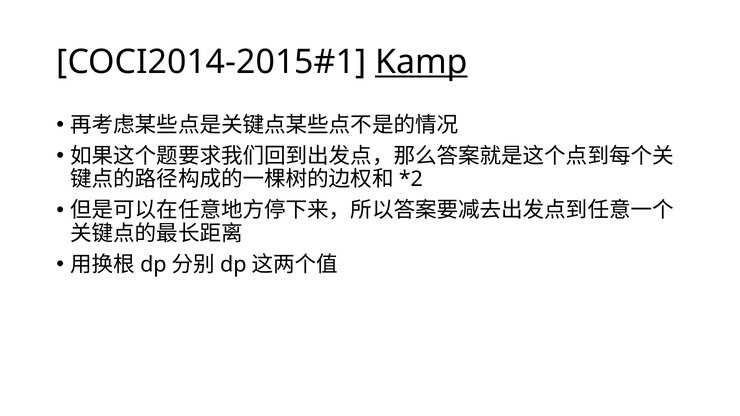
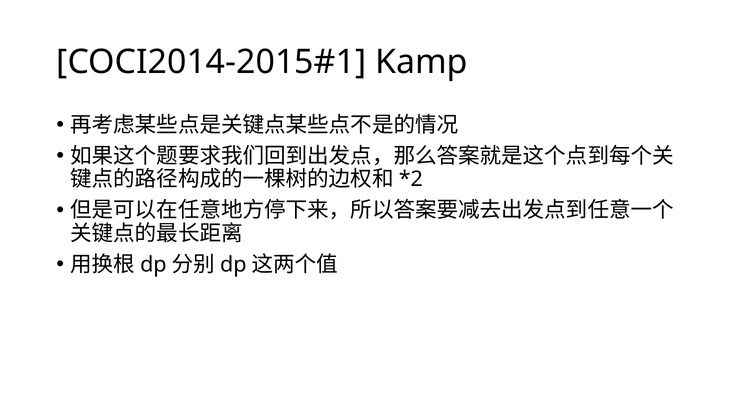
Kamp underline: present -> none (421, 62)
